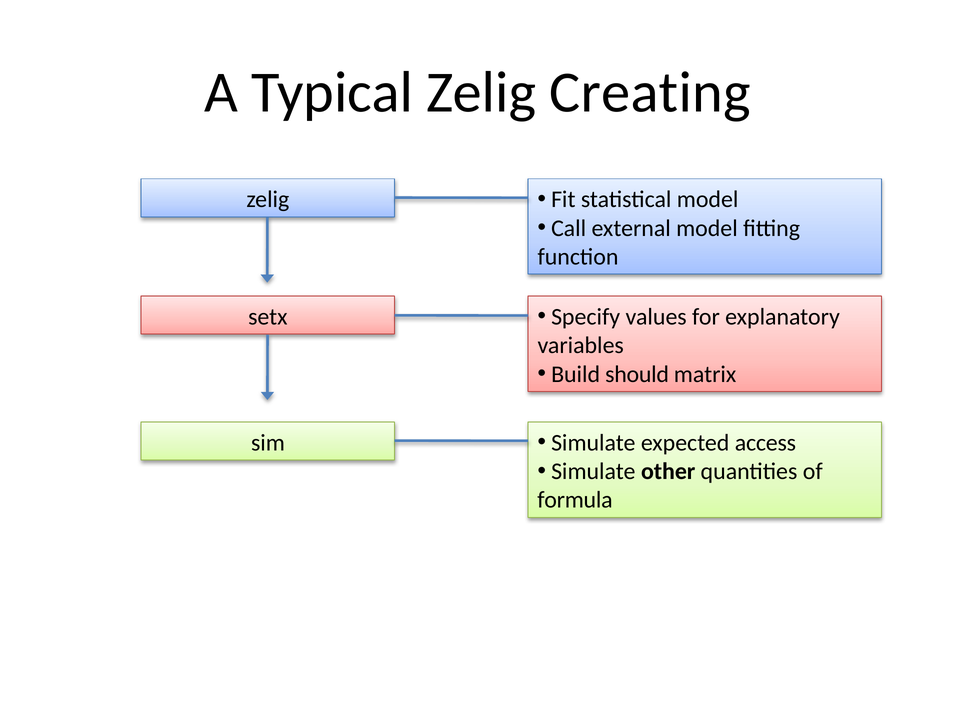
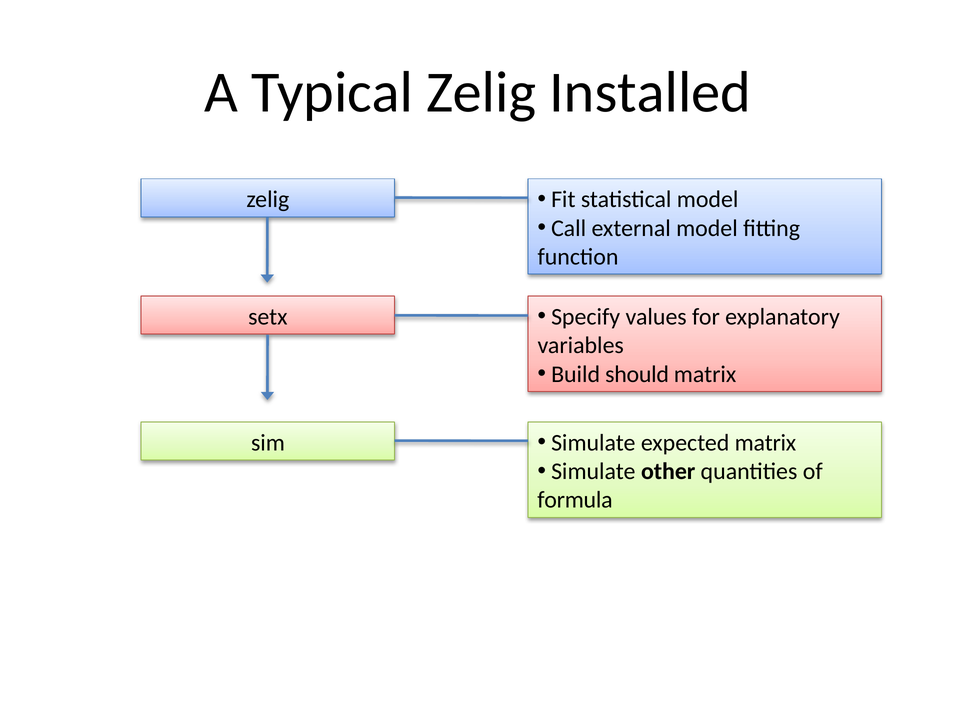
Creating: Creating -> Installed (650, 93)
expected access: access -> matrix (765, 443)
